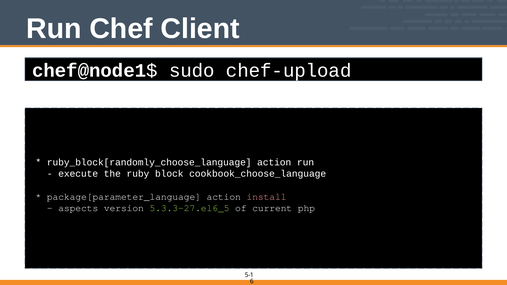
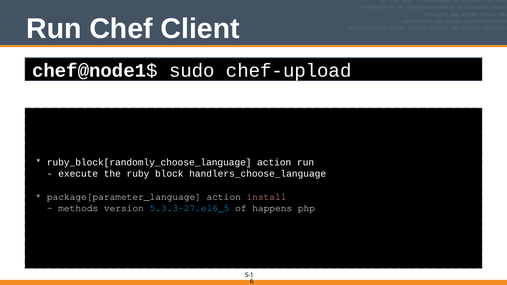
cookbook_choose_language: cookbook_choose_language -> handlers_choose_language (258, 174)
aspects: aspects -> methods (78, 208)
5.3.3-27.el6_5 colour: light green -> light blue (189, 208)
current: current -> happens (272, 208)
